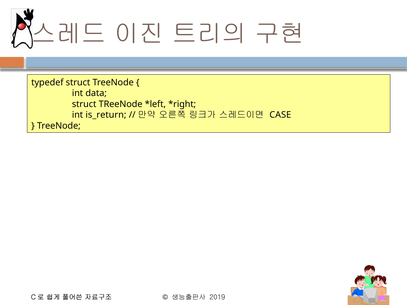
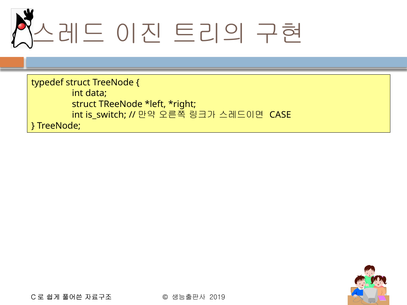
is_return: is_return -> is_switch (106, 115)
